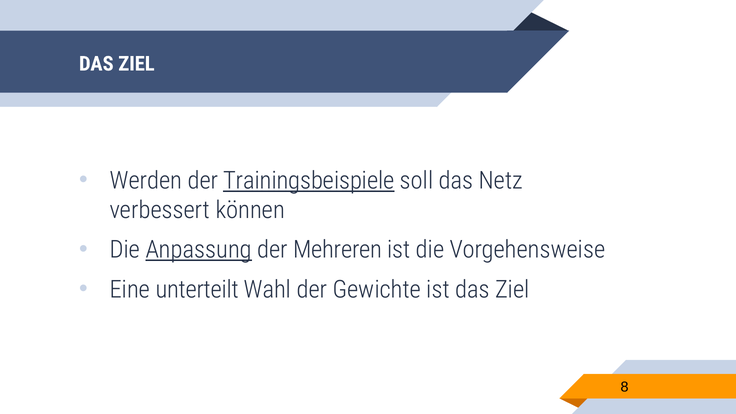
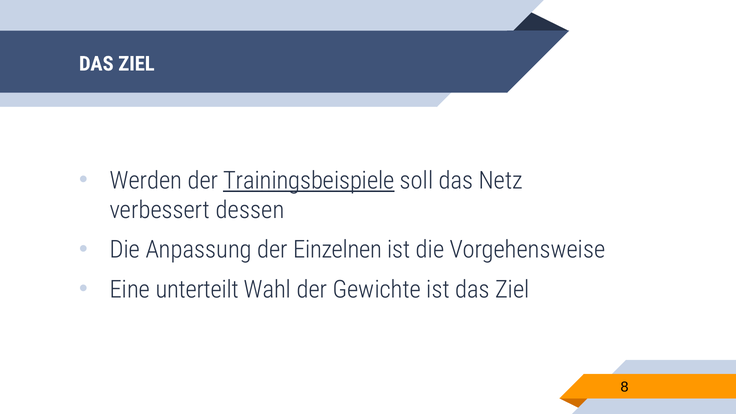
können: können -> dessen (250, 210)
Anpassung underline: present -> none (199, 250)
Mehreren: Mehreren -> Einzelnen (338, 250)
